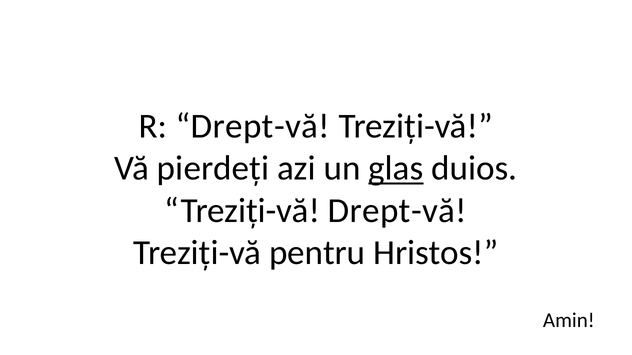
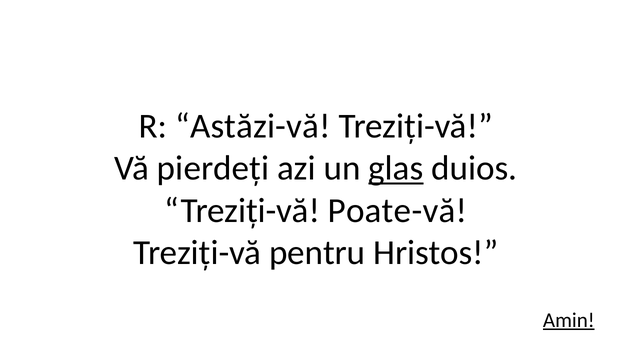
R Drept-vă: Drept-vă -> Astăzi-vă (253, 127)
Treziți-vă Drept-vă: Drept-vă -> Poate-vă (397, 211)
Amin underline: none -> present (569, 321)
